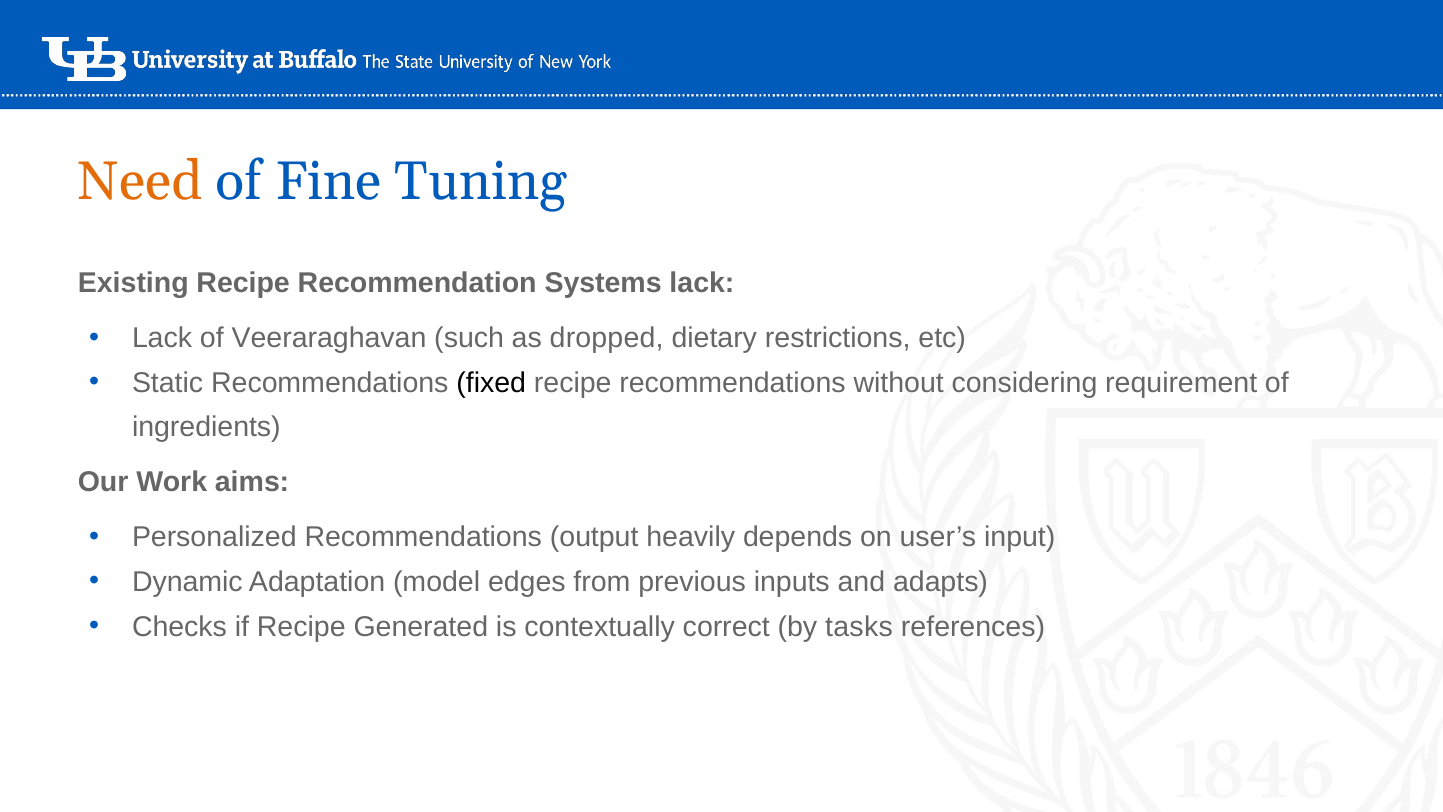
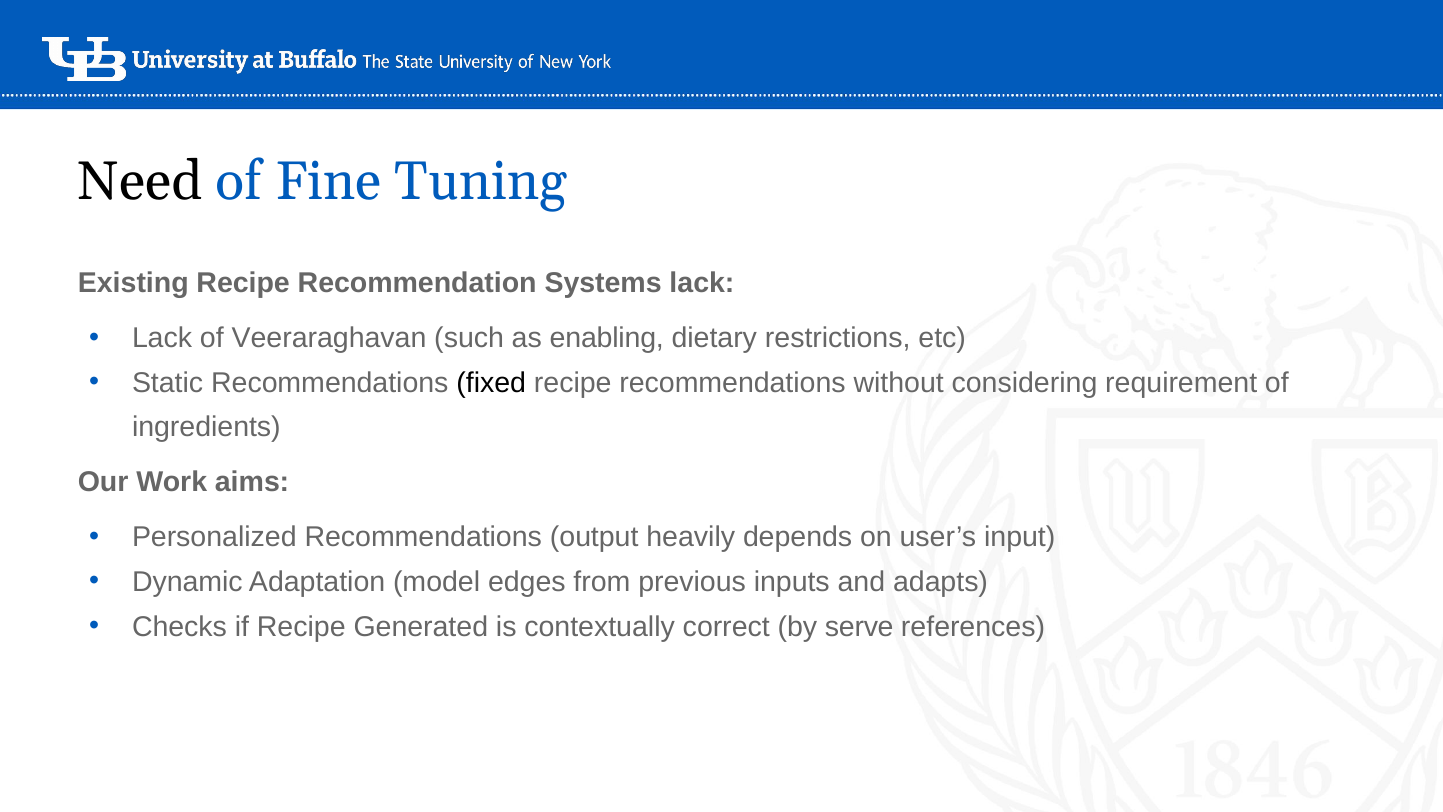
Need colour: orange -> black (140, 182)
dropped: dropped -> enabling (607, 338)
tasks: tasks -> serve (859, 626)
